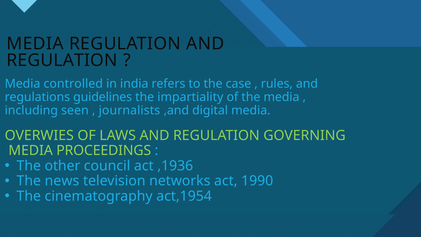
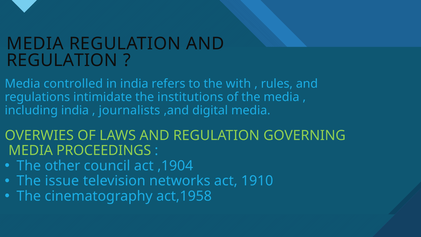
case: case -> with (238, 84)
guidelines: guidelines -> intimidate (103, 97)
impartiality: impartiality -> institutions (190, 97)
including seen: seen -> india (75, 110)
,1936: ,1936 -> ,1904 (175, 166)
news: news -> issue (62, 181)
1990: 1990 -> 1910 (257, 181)
act,1954: act,1954 -> act,1958 (184, 196)
